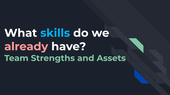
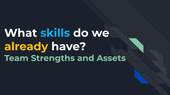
already colour: pink -> yellow (26, 47)
